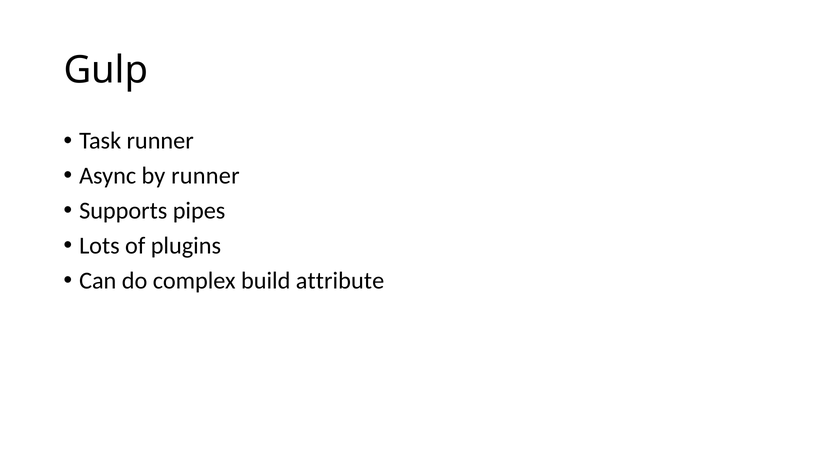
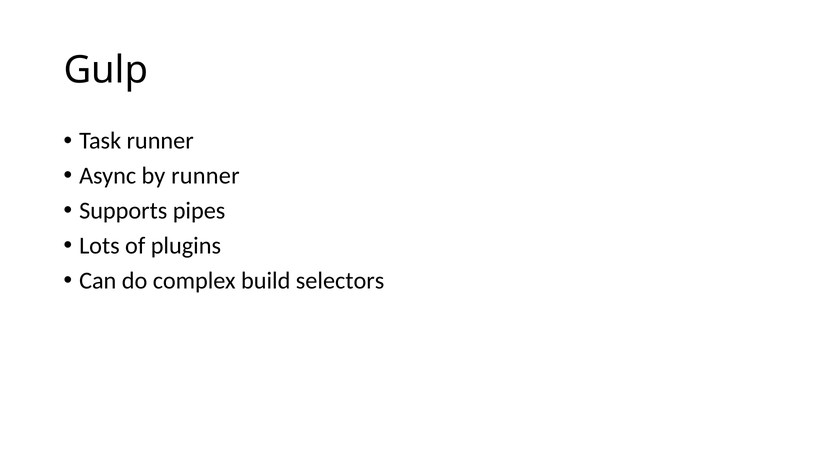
attribute: attribute -> selectors (340, 281)
